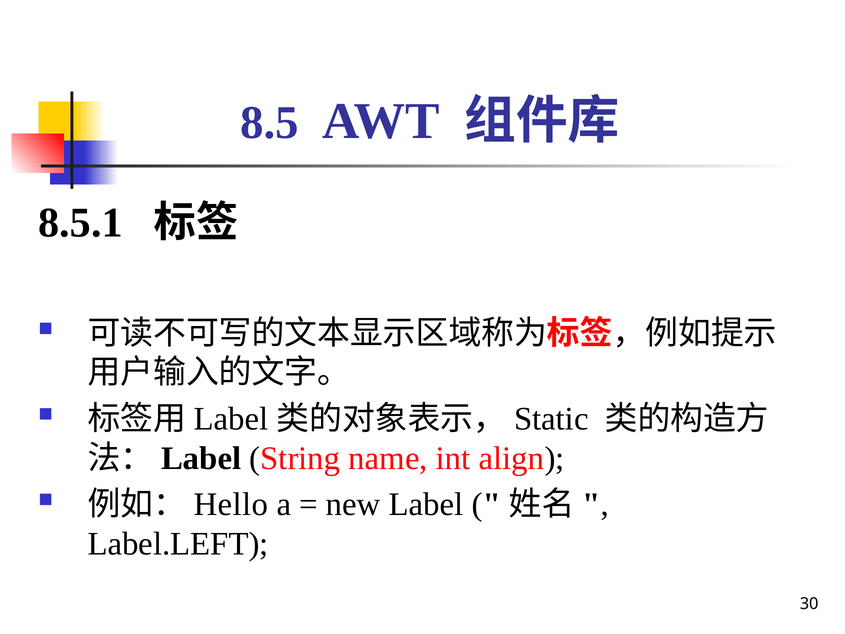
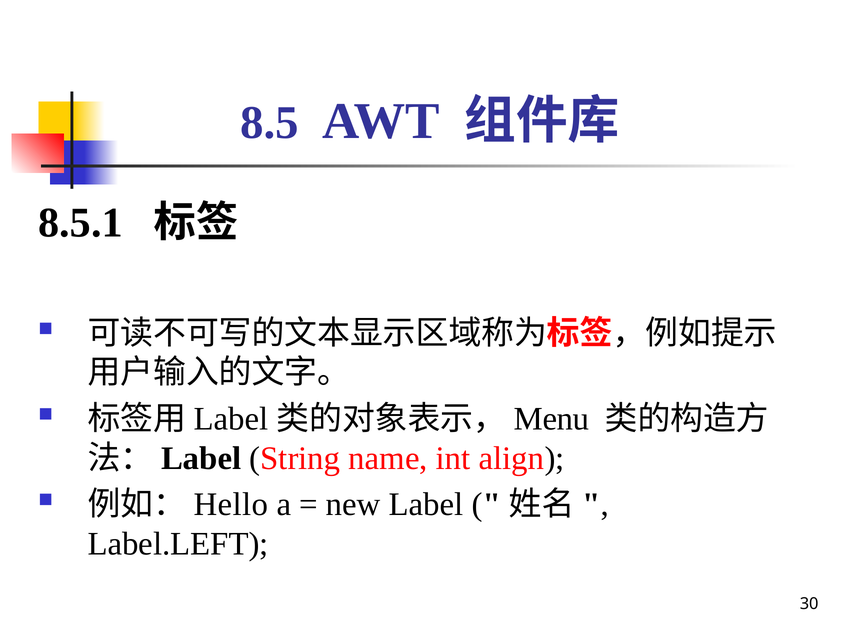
Static: Static -> Menu (551, 419)
